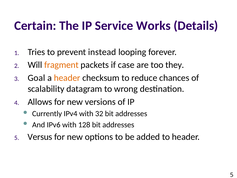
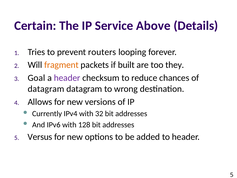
Works: Works -> Above (153, 26)
instead: instead -> routers (102, 52)
case: case -> built (126, 65)
header colour: orange -> purple (67, 78)
scalability: scalability -> datagram (46, 89)
